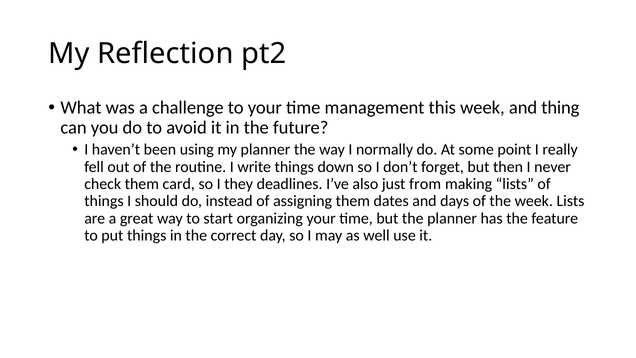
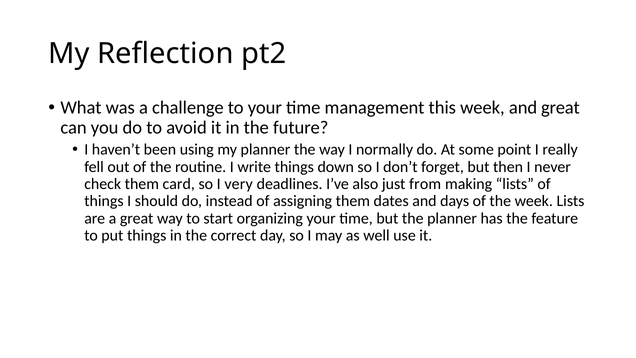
and thing: thing -> great (560, 108)
they: they -> very (239, 184)
